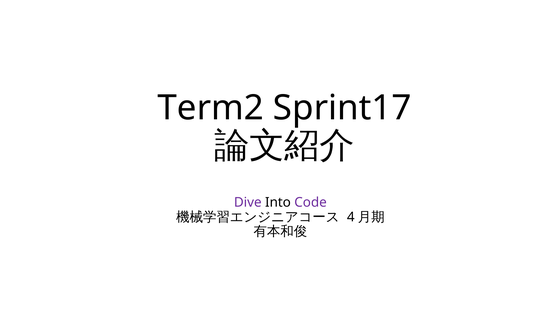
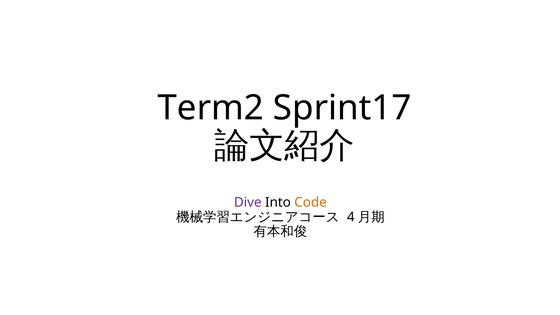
Code colour: purple -> orange (311, 203)
